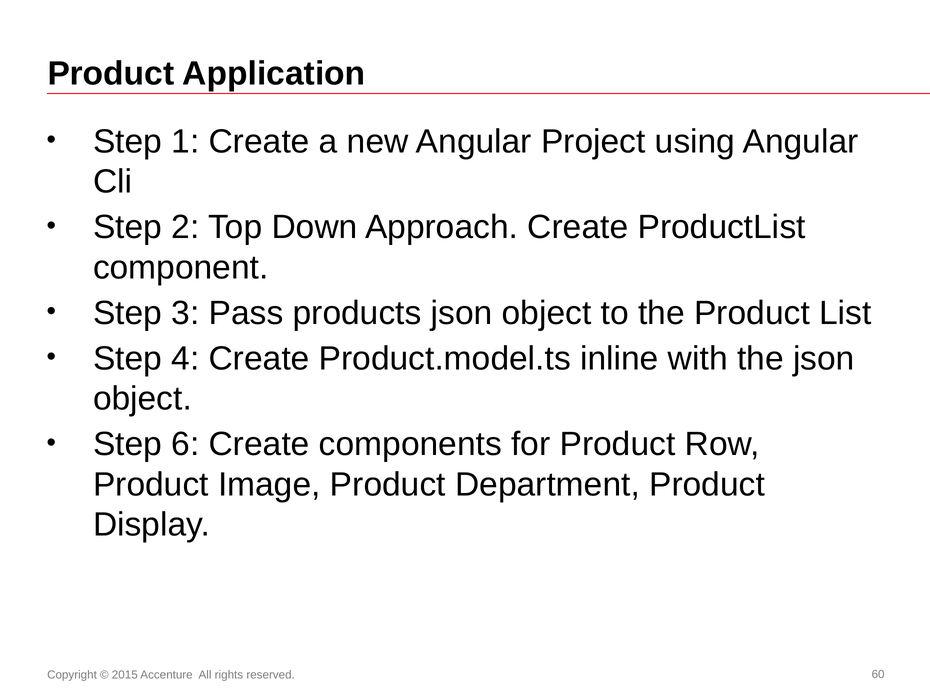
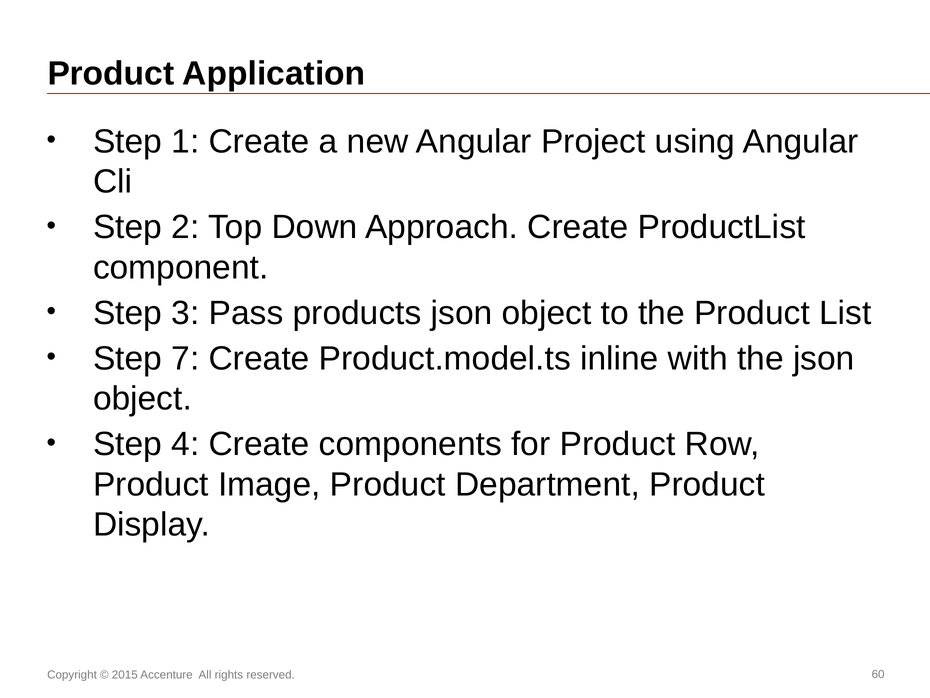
4: 4 -> 7 (185, 358)
6: 6 -> 4 (185, 444)
